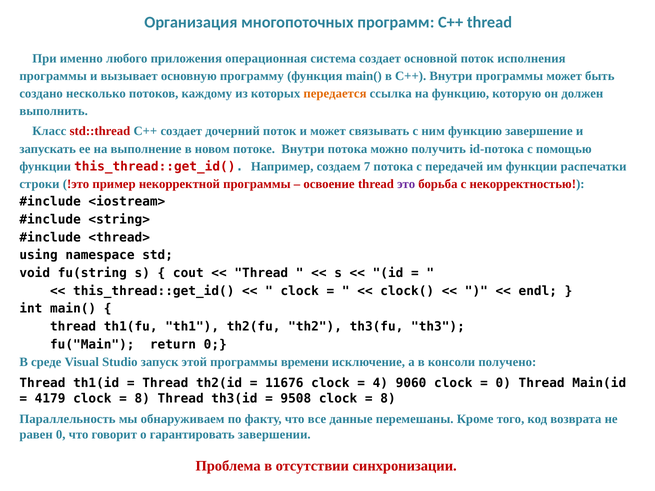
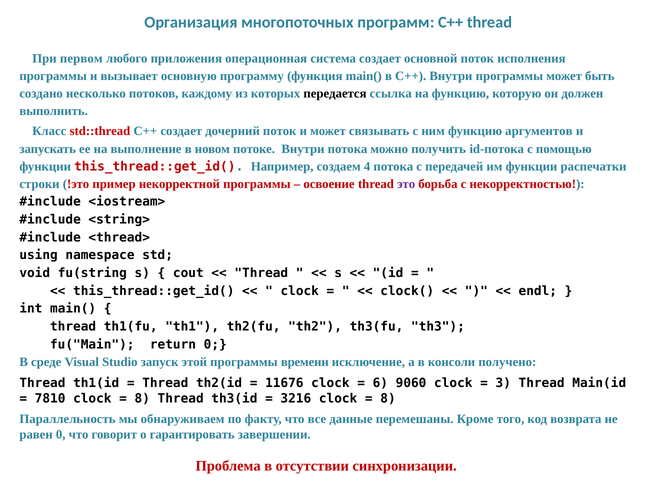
именно: именно -> первом (81, 59)
передается colour: orange -> black (335, 94)
завершение: завершение -> аргументов (539, 131)
7: 7 -> 4 (367, 166)
4: 4 -> 6 (380, 383)
0: 0 -> 3 (503, 383)
4179: 4179 -> 7810 (50, 399)
9508: 9508 -> 3216 (296, 399)
